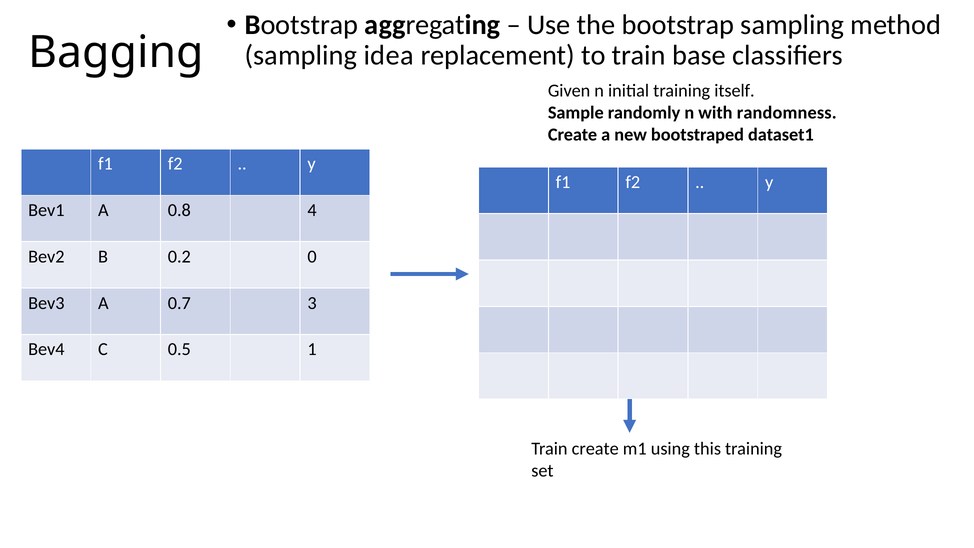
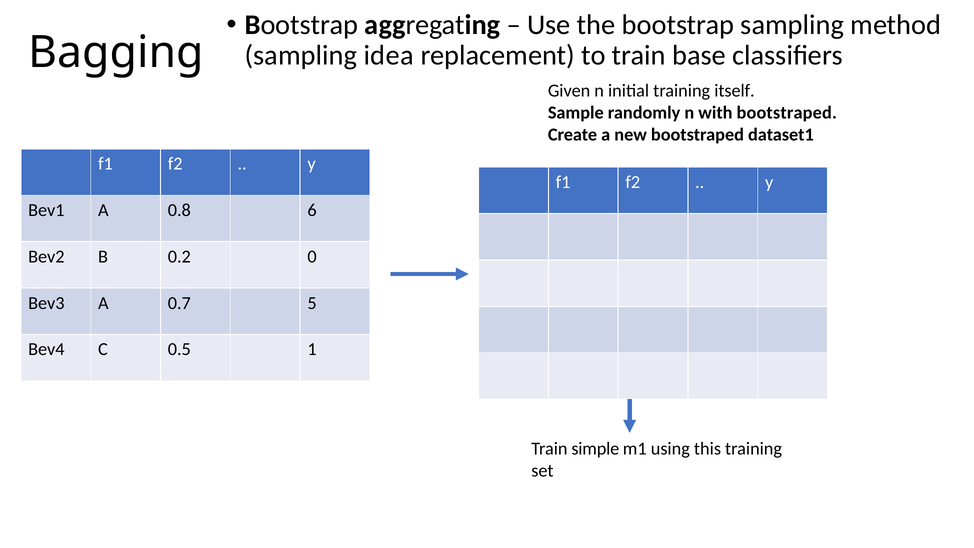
with randomness: randomness -> bootstraped (787, 113)
4: 4 -> 6 (312, 210)
3: 3 -> 5 (312, 303)
Train create: create -> simple (595, 449)
